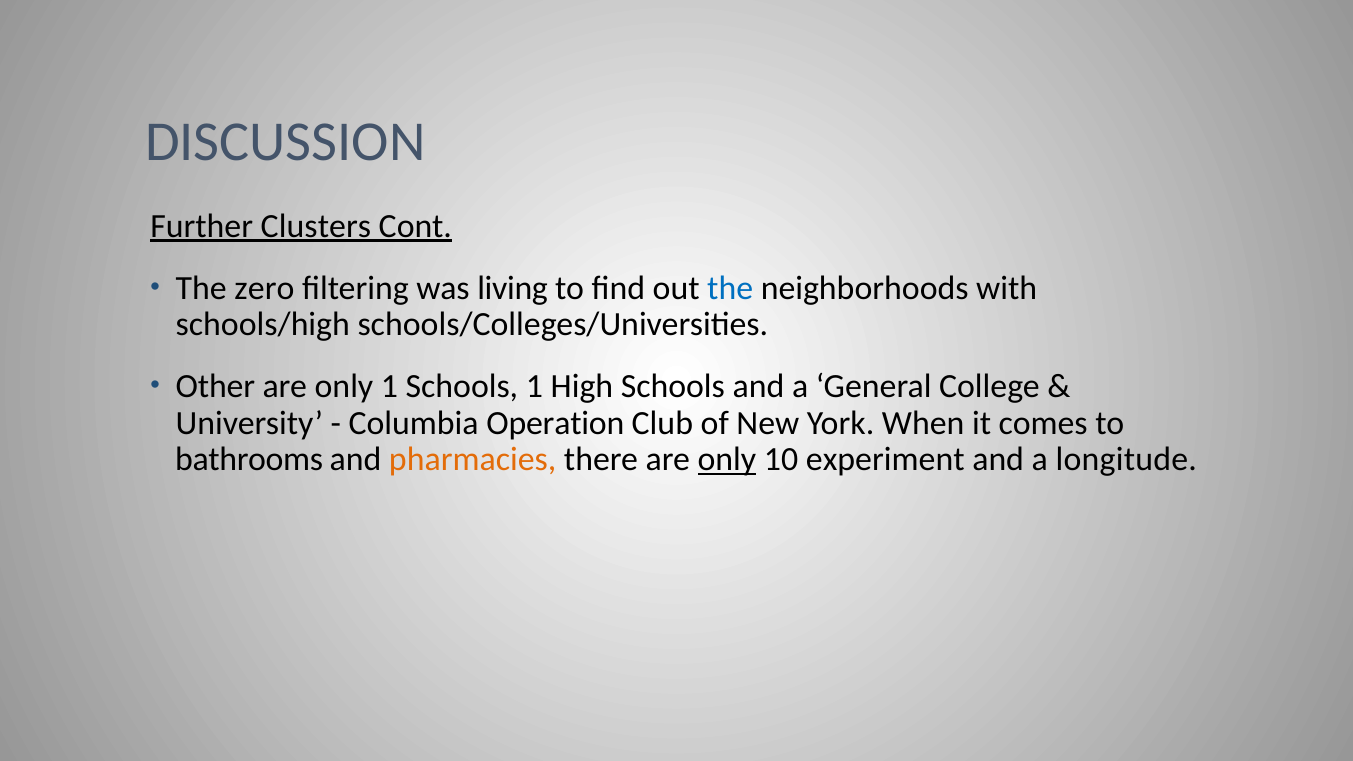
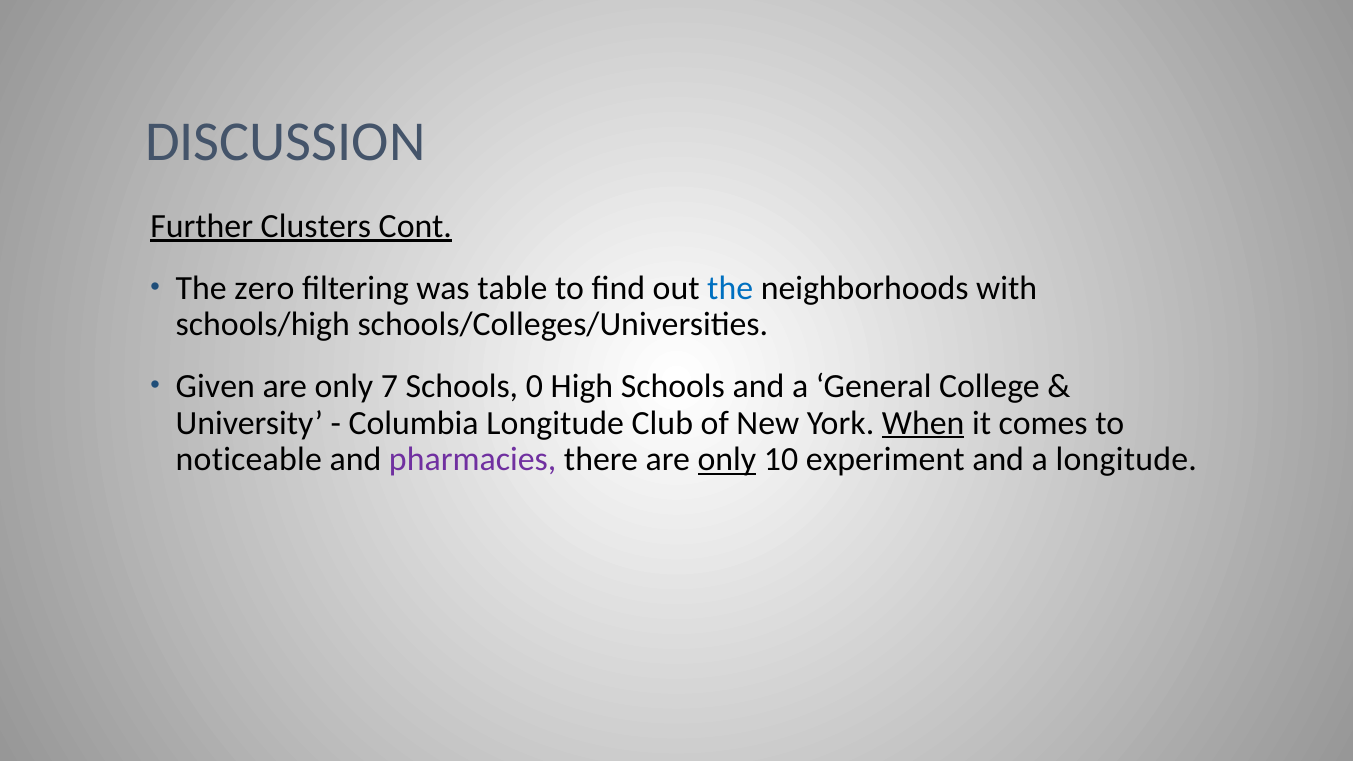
living: living -> table (512, 288)
Other: Other -> Given (215, 386)
only 1: 1 -> 7 (389, 386)
Schools 1: 1 -> 0 (534, 386)
Columbia Operation: Operation -> Longitude (555, 423)
When underline: none -> present (923, 423)
bathrooms: bathrooms -> noticeable (249, 460)
pharmacies colour: orange -> purple (473, 460)
